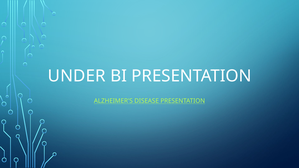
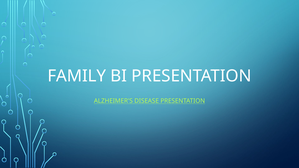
UNDER: UNDER -> FAMILY (77, 76)
